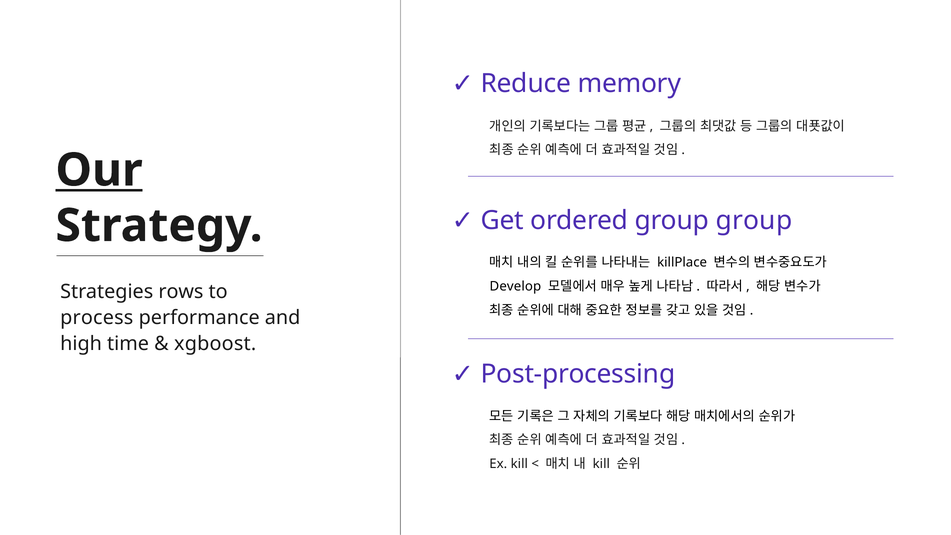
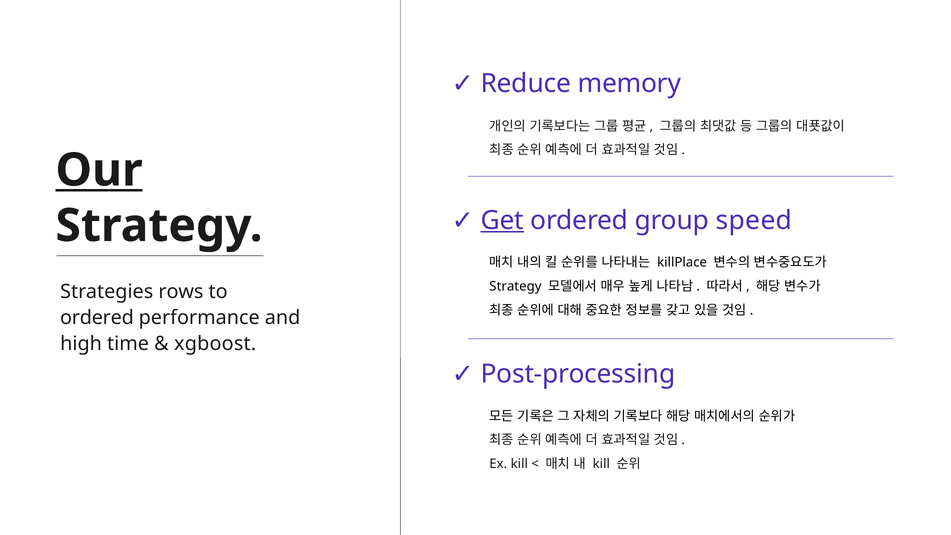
Get underline: none -> present (502, 220)
group group: group -> speed (754, 220)
Develop: Develop -> Strategy (515, 286)
process: process -> ordered (97, 318)
